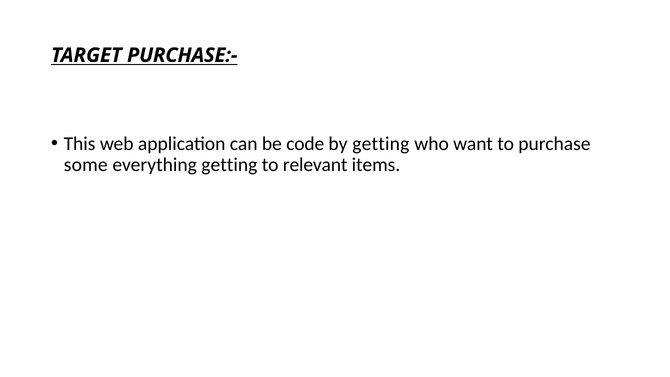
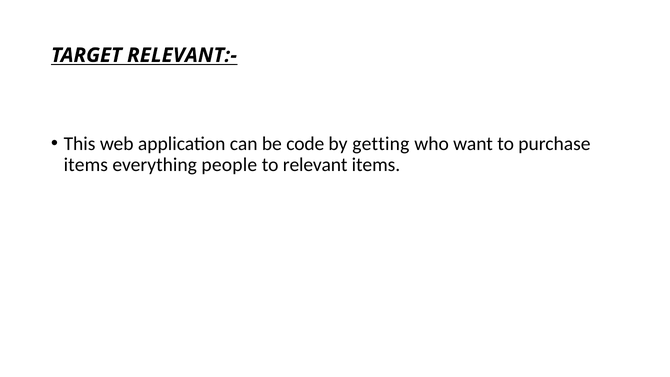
PURCHASE:-: PURCHASE:- -> RELEVANT:- (182, 55)
some: some -> items (86, 165)
everything getting: getting -> people (229, 165)
